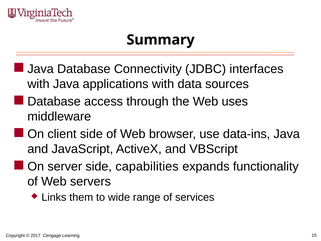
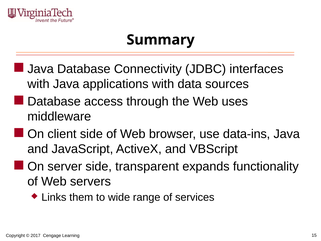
capabilities: capabilities -> transparent (147, 166)
